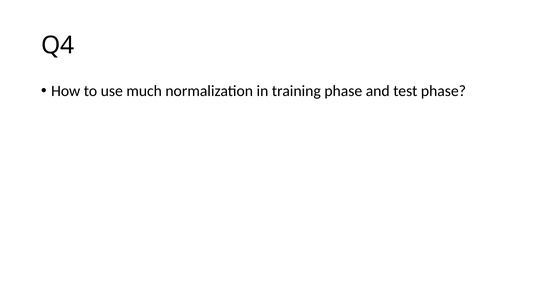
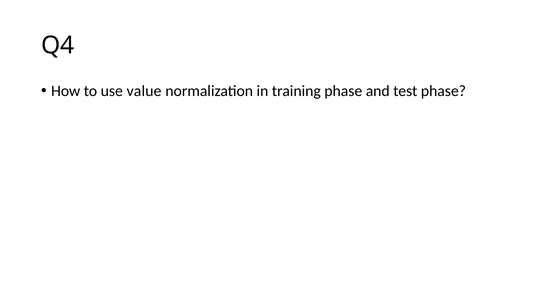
much: much -> value (144, 91)
